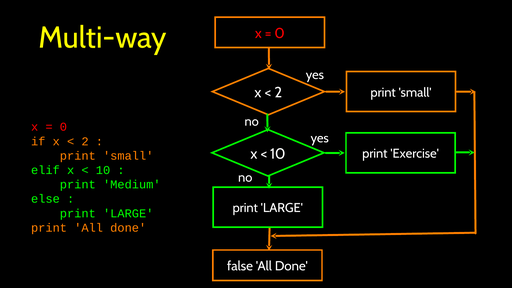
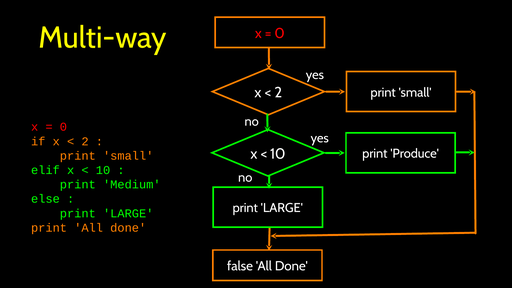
Exercise: Exercise -> Produce (415, 154)
